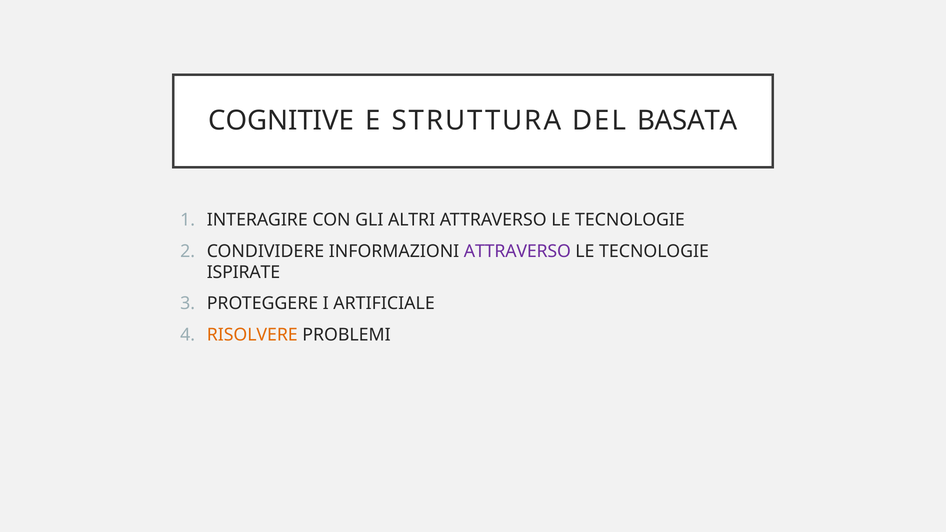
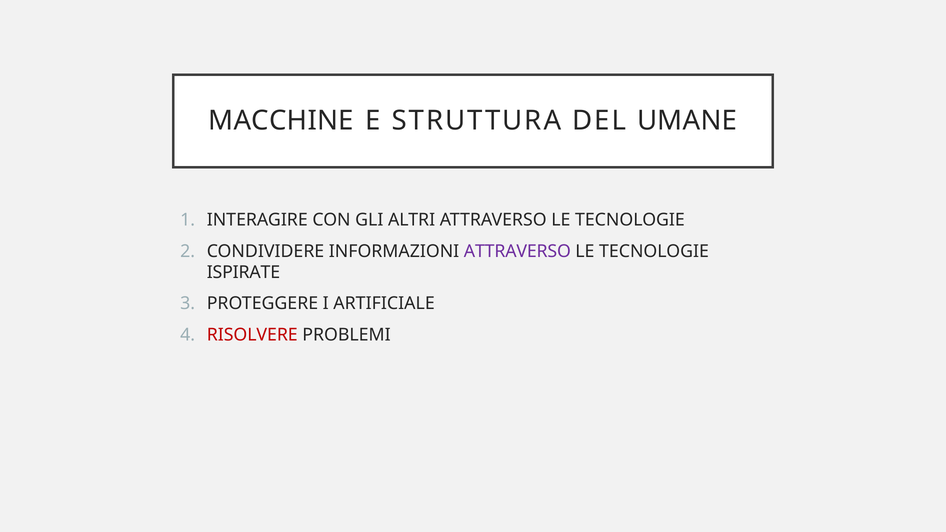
COGNITIVE: COGNITIVE -> MACCHINE (281, 121)
BASATA: BASATA -> UMANE (687, 121)
RISOLVERE colour: orange -> red (252, 335)
